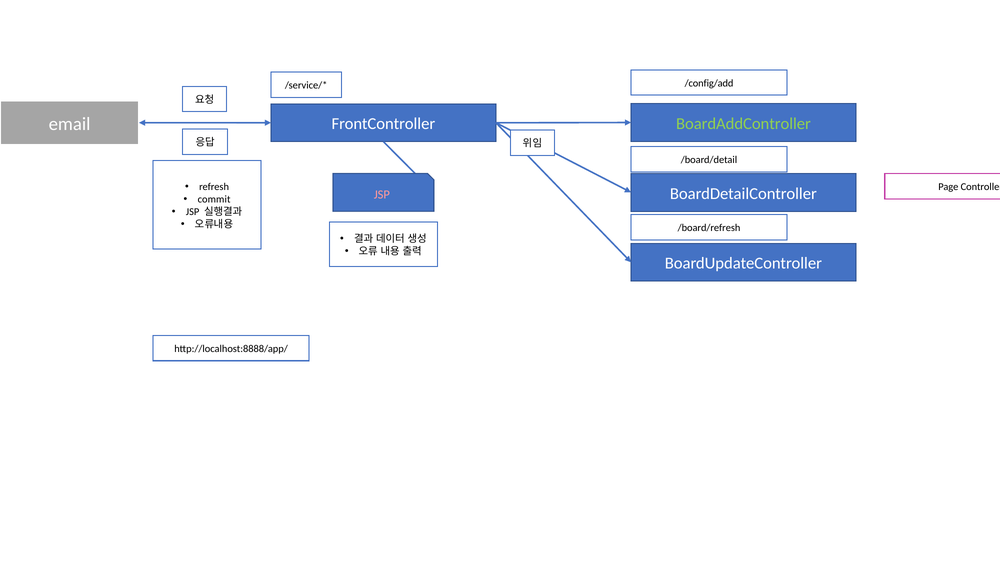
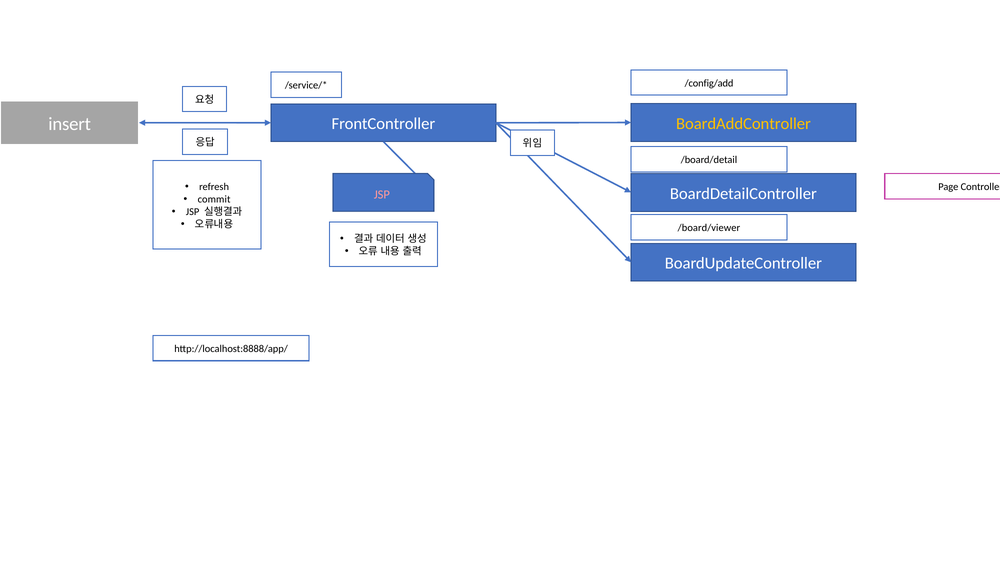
email: email -> insert (70, 124)
BoardAddController colour: light green -> yellow (743, 124)
/board/refresh: /board/refresh -> /board/viewer (709, 228)
